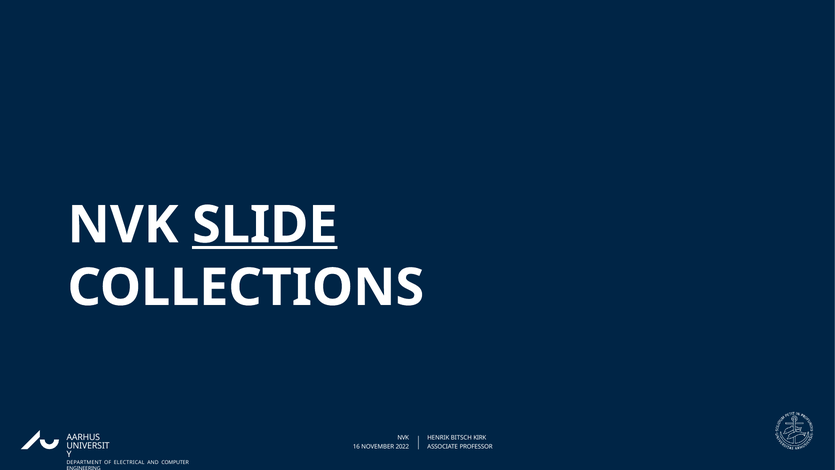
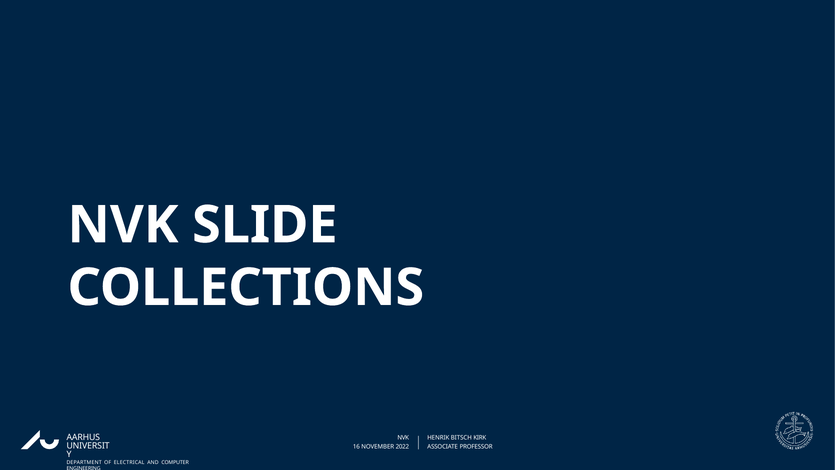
SLIDE underline: present -> none (265, 225)
